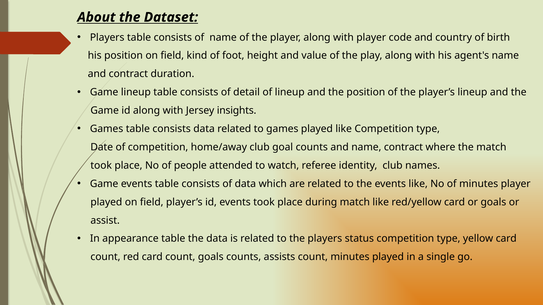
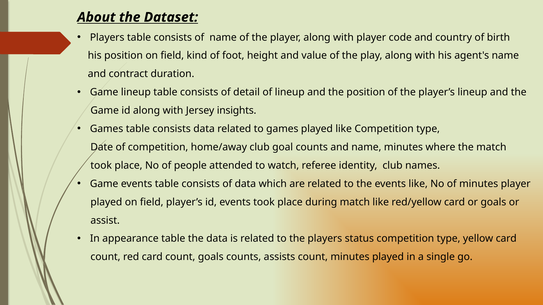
name contract: contract -> minutes (403, 147)
